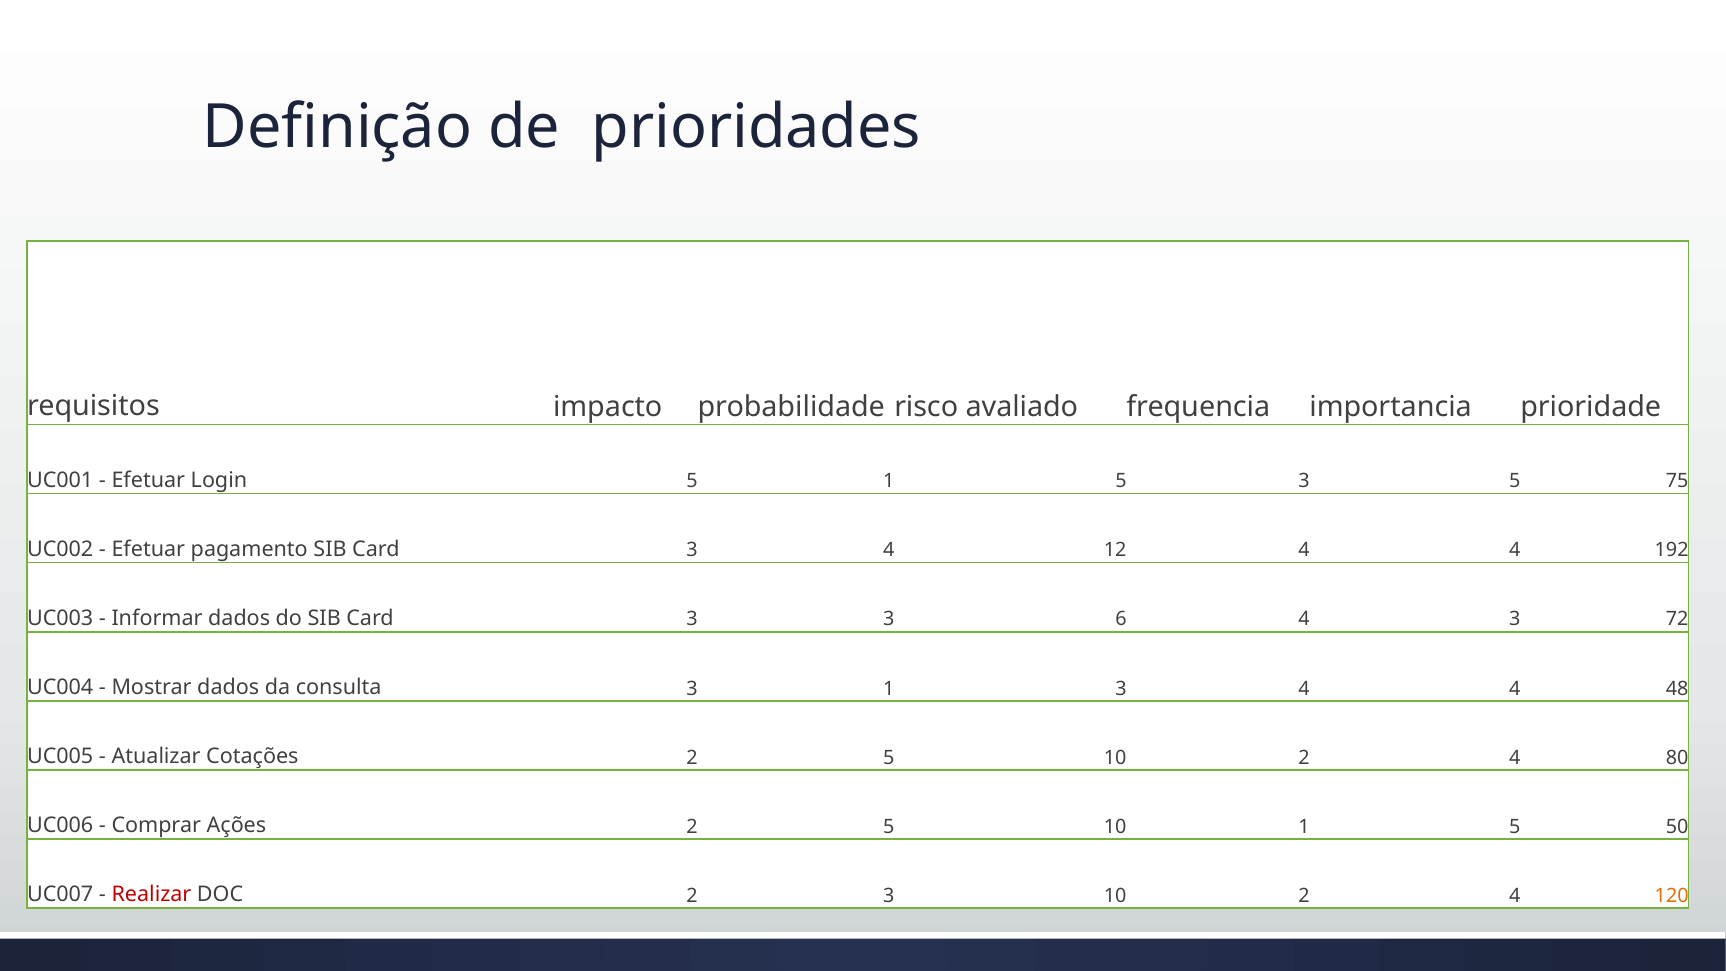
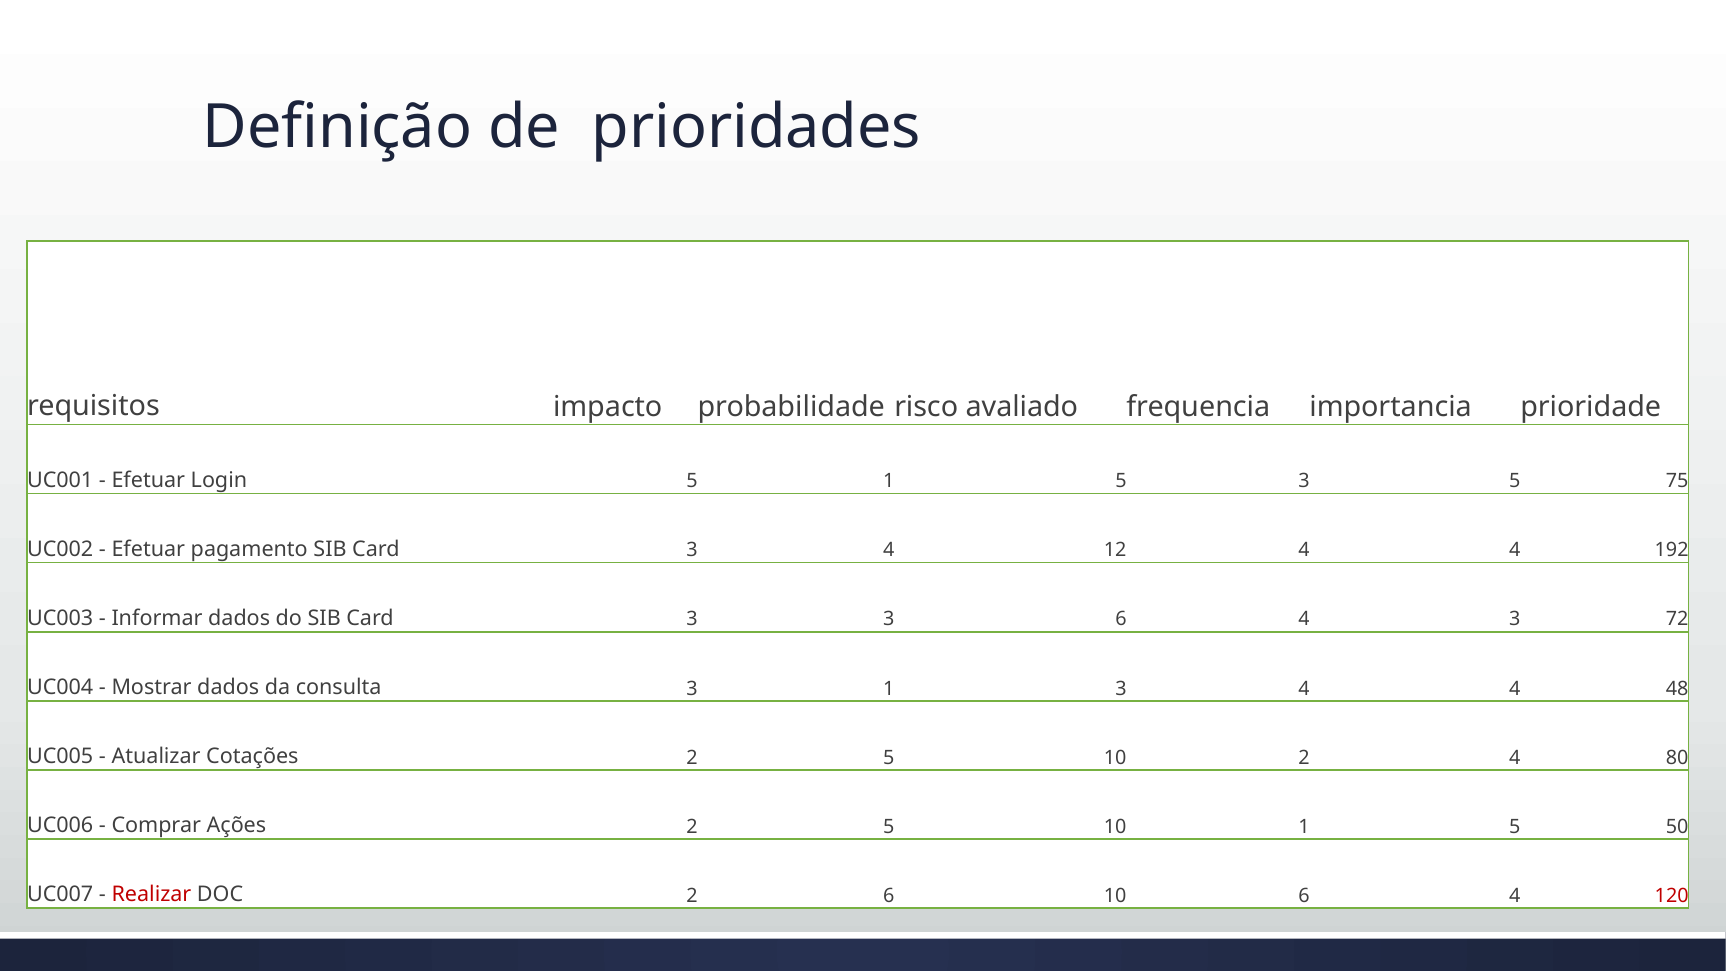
2 3: 3 -> 6 (889, 896)
2: 2 -> 6 (1304, 896)
120 colour: orange -> red (1672, 896)
